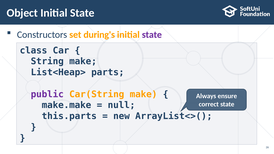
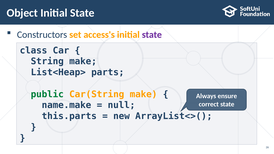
during's: during's -> access's (99, 35)
public colour: purple -> green (47, 94)
make.make: make.make -> name.make (66, 105)
